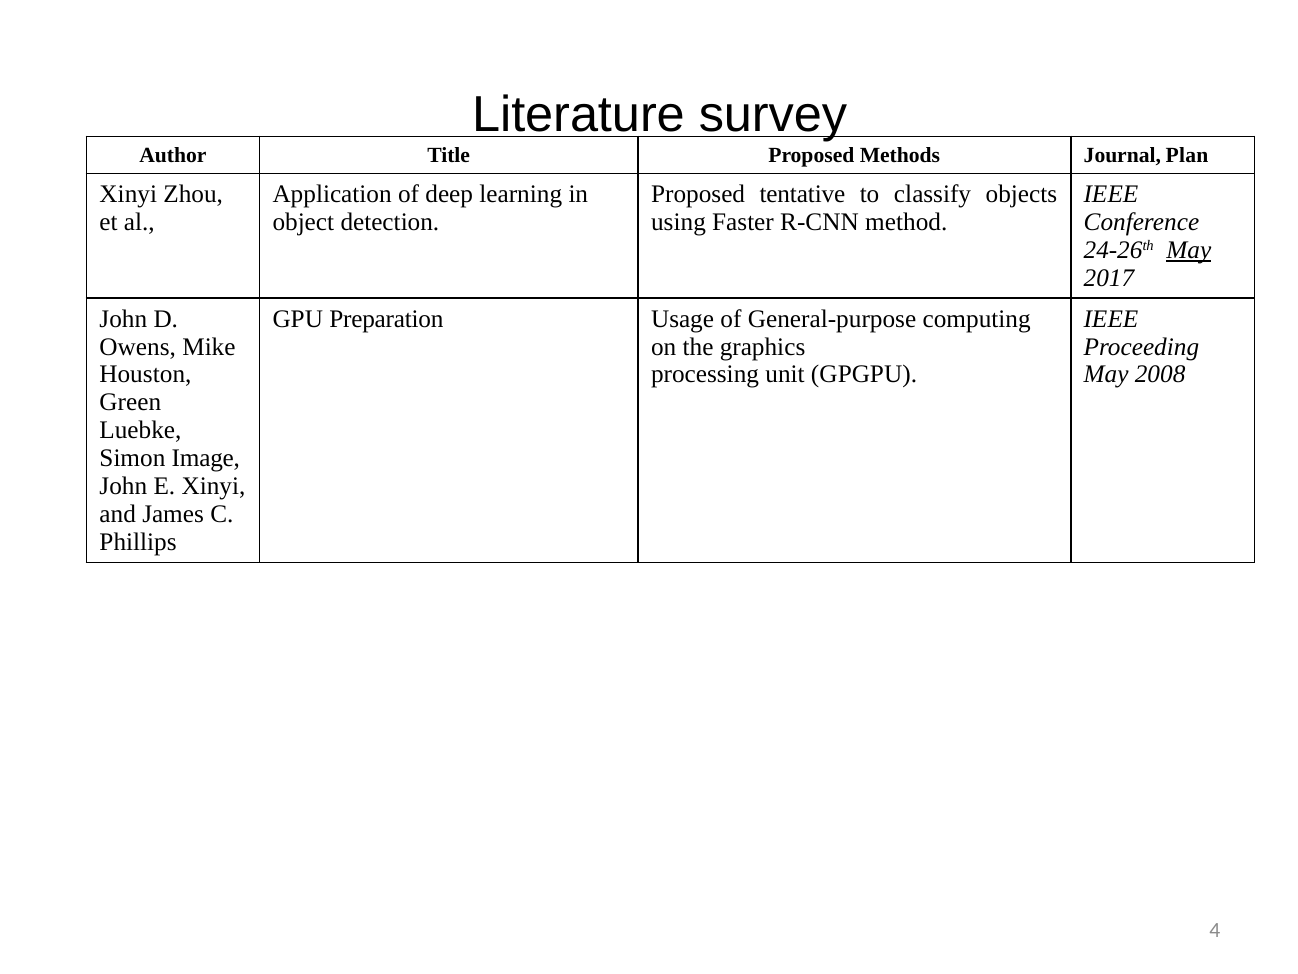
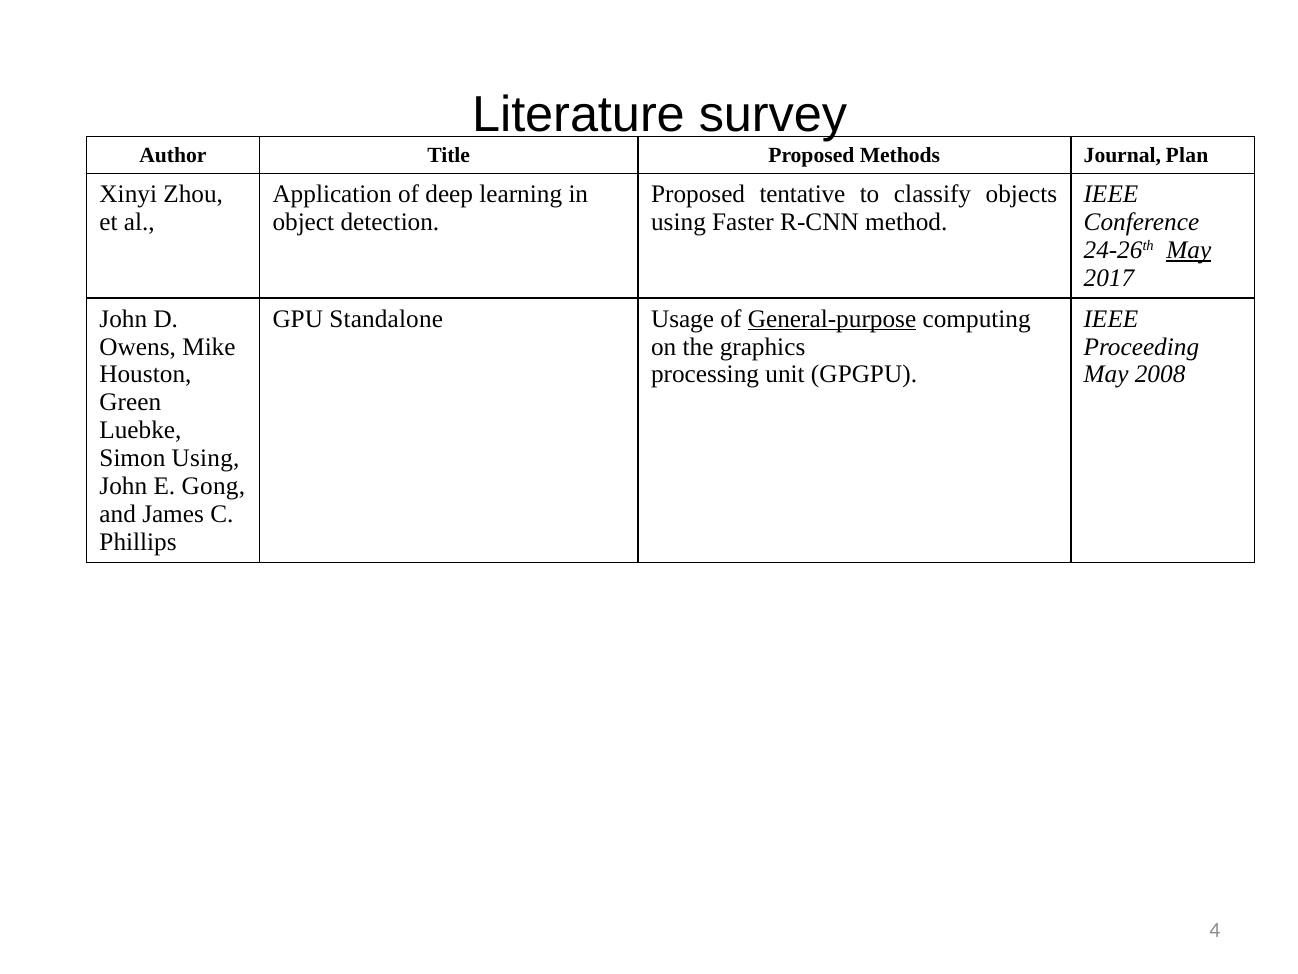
Preparation: Preparation -> Standalone (386, 319)
General-purpose underline: none -> present (832, 319)
Simon Image: Image -> Using (206, 458)
E Xinyi: Xinyi -> Gong (213, 486)
